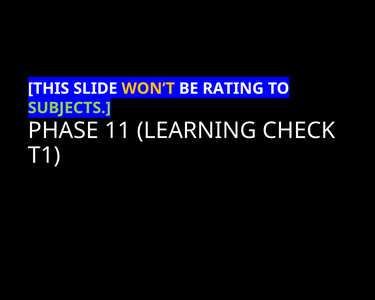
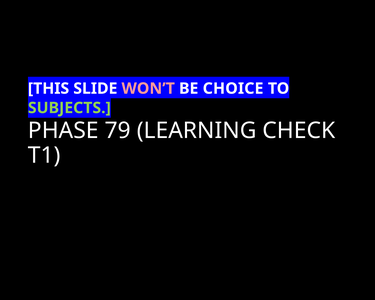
WON’T colour: yellow -> pink (148, 88)
RATING: RATING -> CHOICE (233, 88)
11: 11 -> 79 (118, 130)
